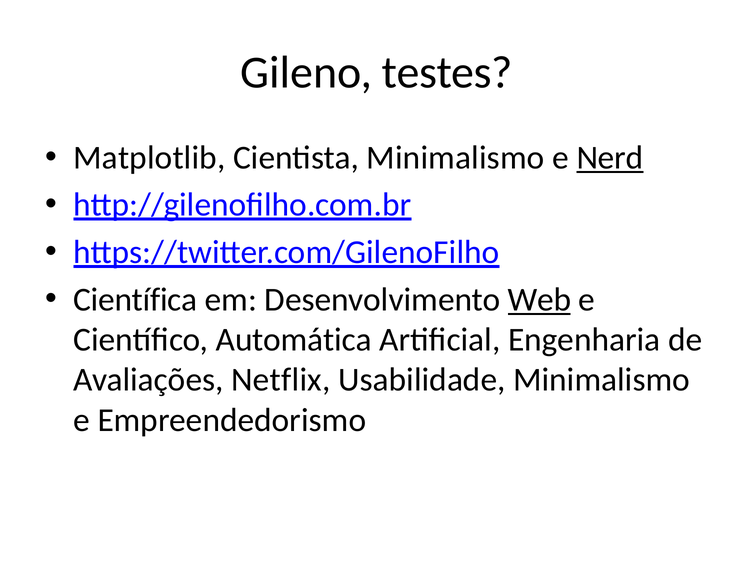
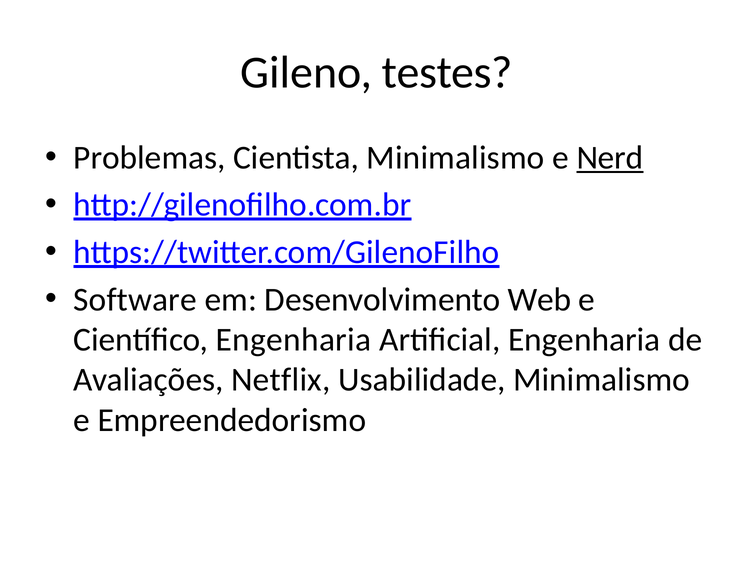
Matplotlib: Matplotlib -> Problemas (149, 158)
Científica: Científica -> Software (135, 300)
Web underline: present -> none (539, 300)
Científico Automática: Automática -> Engenharia (294, 340)
